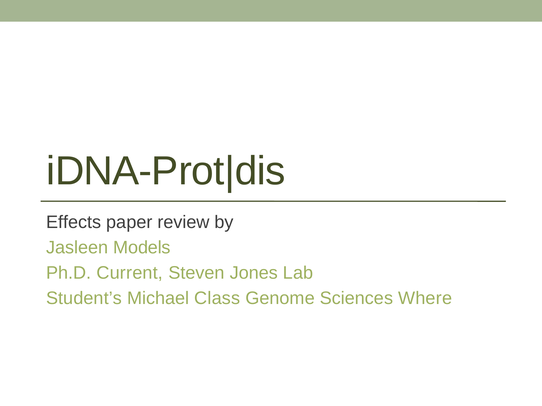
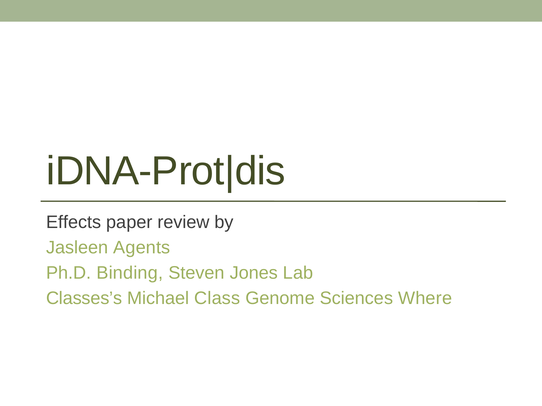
Models: Models -> Agents (142, 248)
Current: Current -> Binding (130, 273)
Student’s: Student’s -> Classes’s (84, 298)
